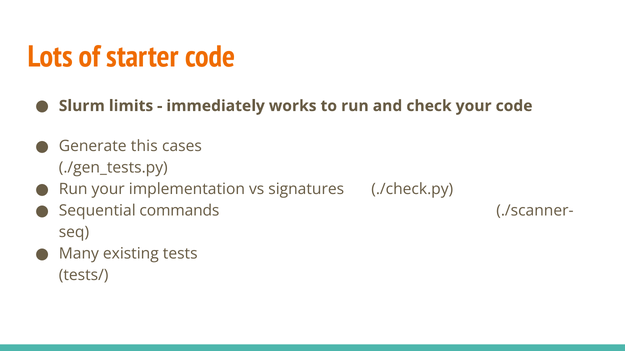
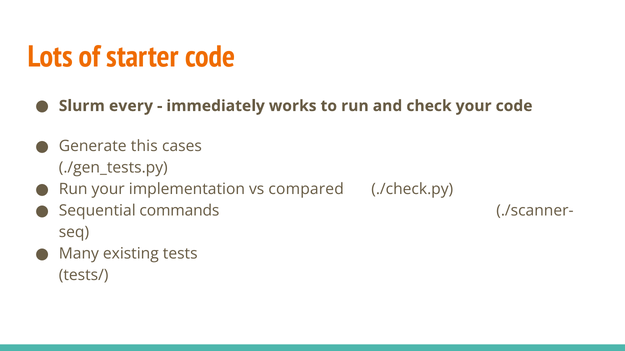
limits: limits -> every (131, 106)
signatures: signatures -> compared (306, 190)
